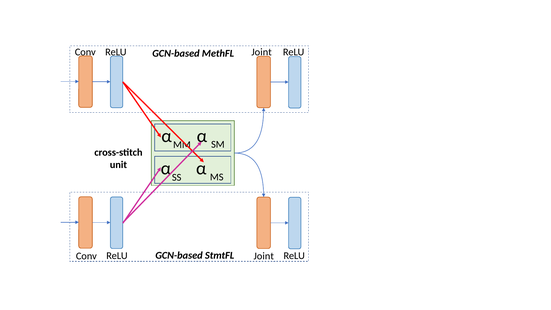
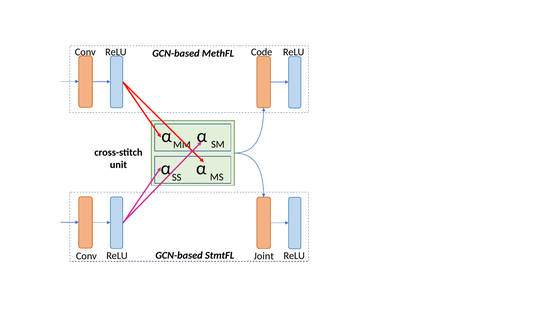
Joint: Joint -> Code (262, 52)
